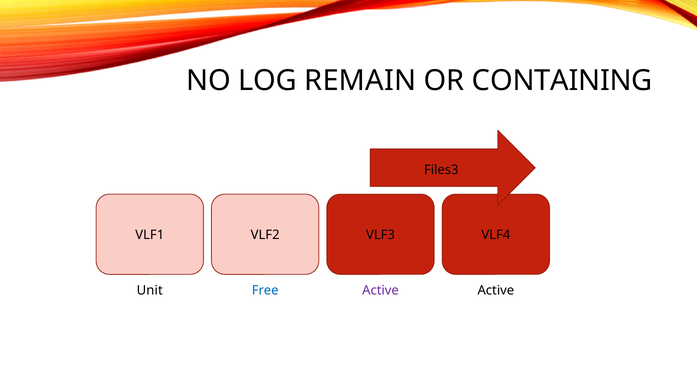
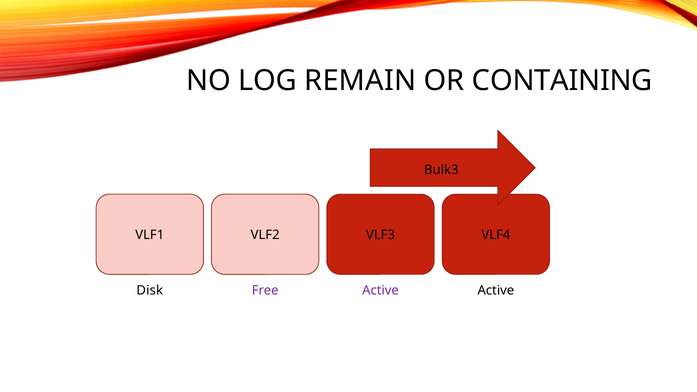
Files3: Files3 -> Bulk3 (441, 170)
Unit: Unit -> Disk (150, 290)
Free colour: blue -> purple (265, 290)
